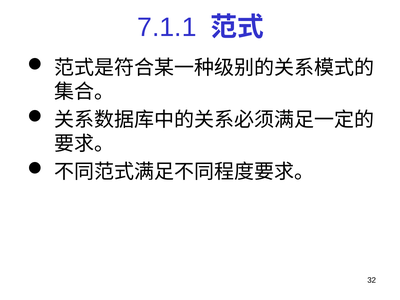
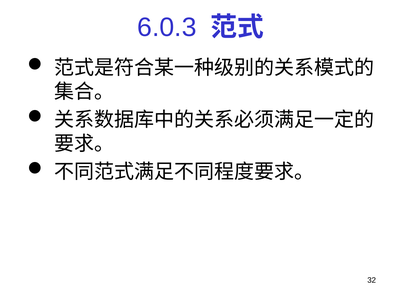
7.1.1: 7.1.1 -> 6.0.3 (167, 27)
